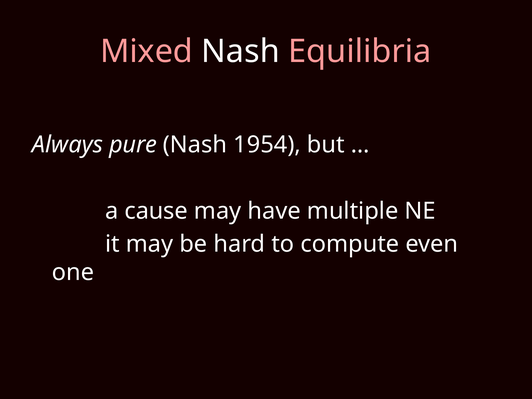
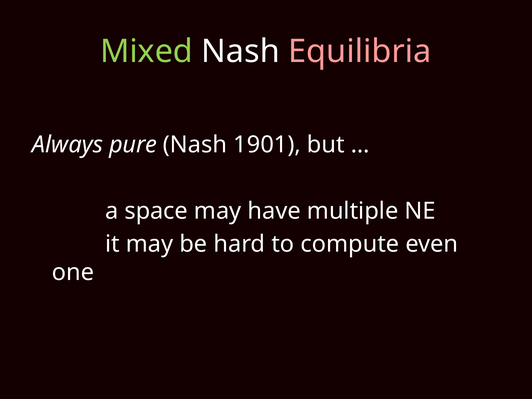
Mixed colour: pink -> light green (146, 51)
1954: 1954 -> 1901 (267, 145)
cause: cause -> space (156, 211)
